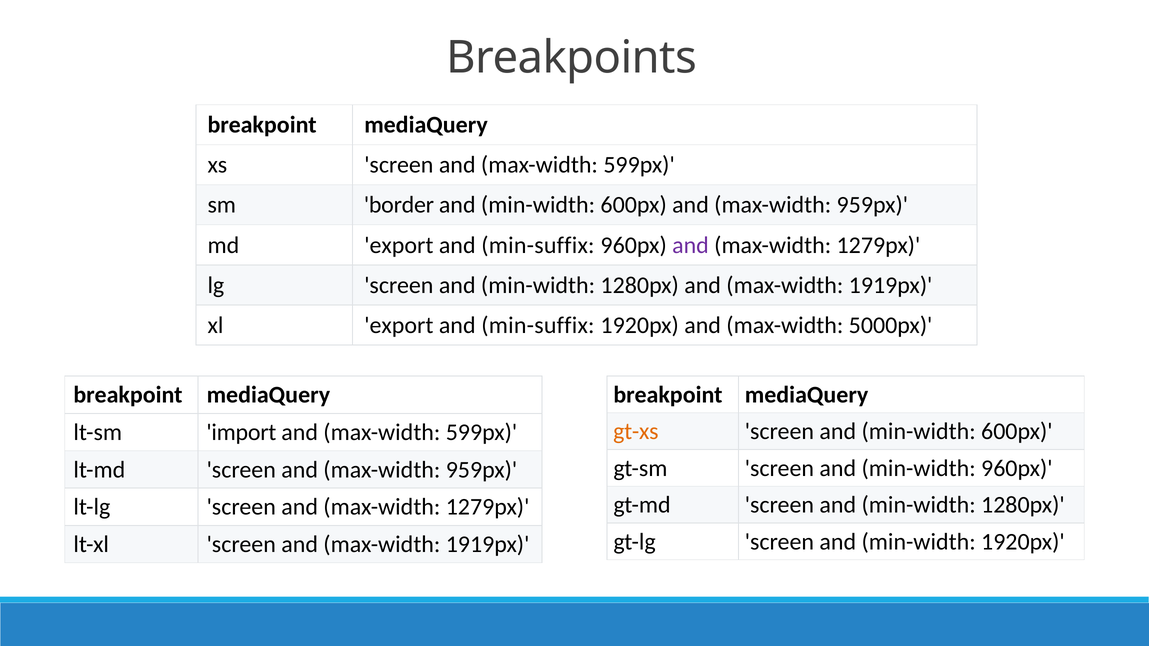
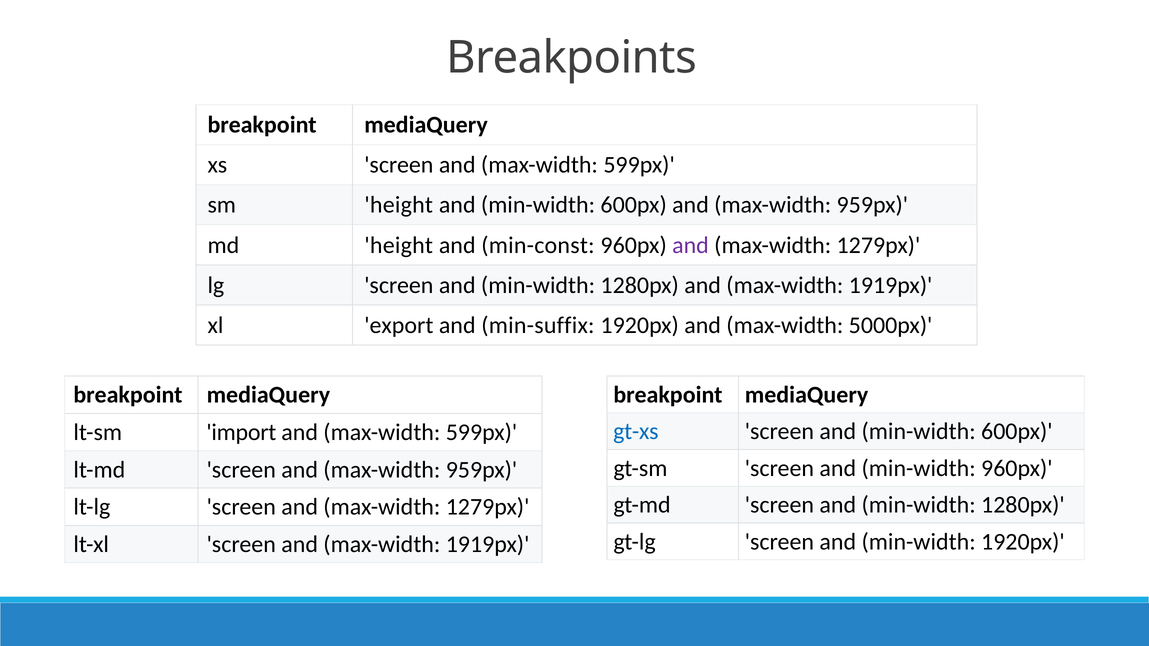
sm border: border -> height (399, 205)
md export: export -> height (399, 245)
min-suffix: min-suffix -> min-const (538, 245)
gt-xs colour: orange -> blue (636, 432)
